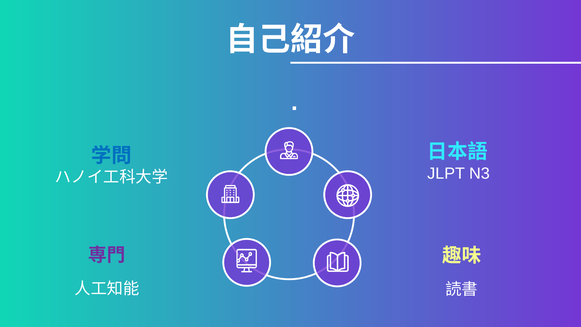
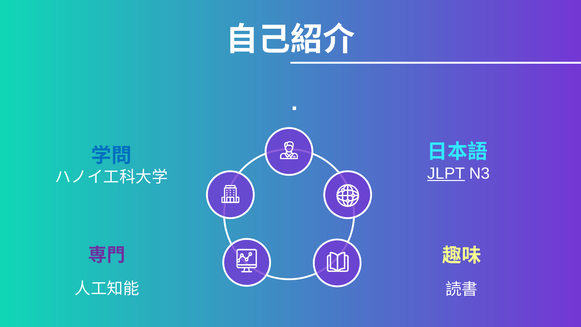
JLPT underline: none -> present (446, 173)
